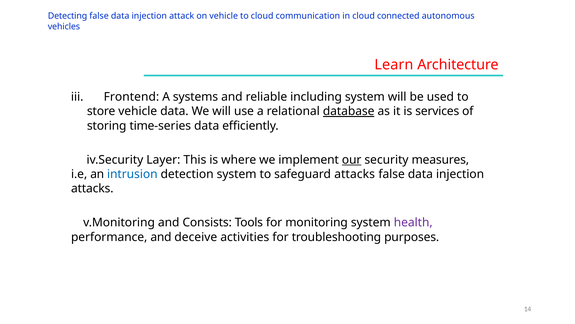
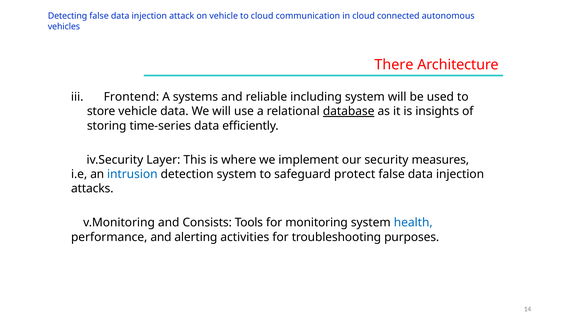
Learn: Learn -> There (394, 65)
services: services -> insights (437, 111)
our underline: present -> none (352, 160)
safeguard attacks: attacks -> protect (355, 174)
health colour: purple -> blue (413, 222)
deceive: deceive -> alerting (196, 237)
